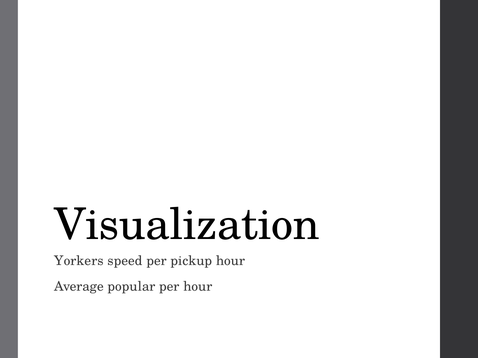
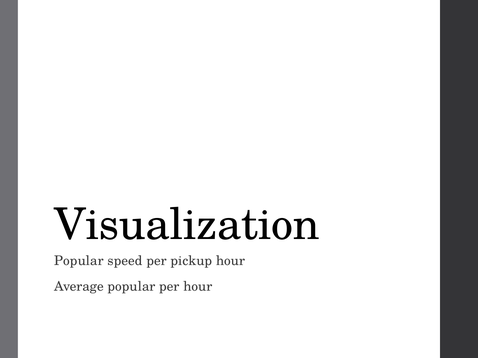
Yorkers: Yorkers -> Popular (79, 261)
